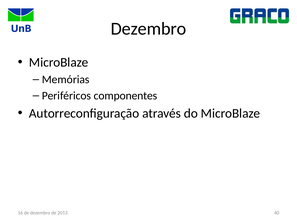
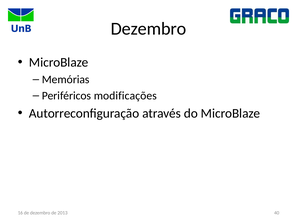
componentes: componentes -> modificações (125, 96)
